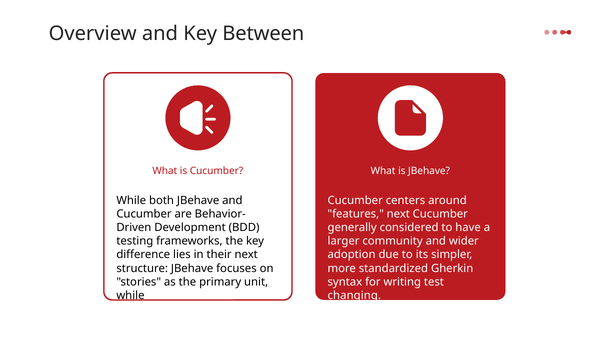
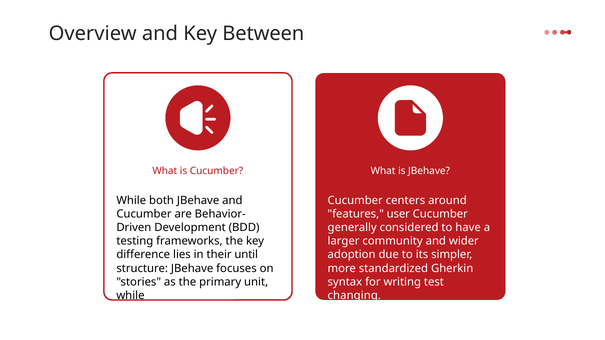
features next: next -> user (398, 214)
their next: next -> until (246, 255)
